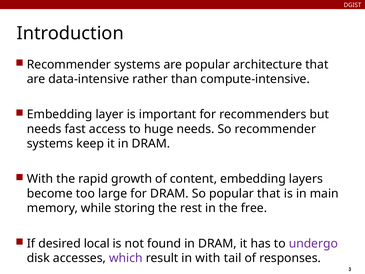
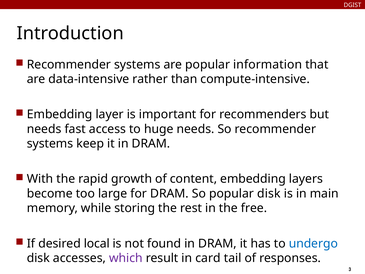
architecture: architecture -> information (268, 64)
popular that: that -> disk (269, 193)
undergo colour: purple -> blue (313, 243)
in with: with -> card (208, 258)
